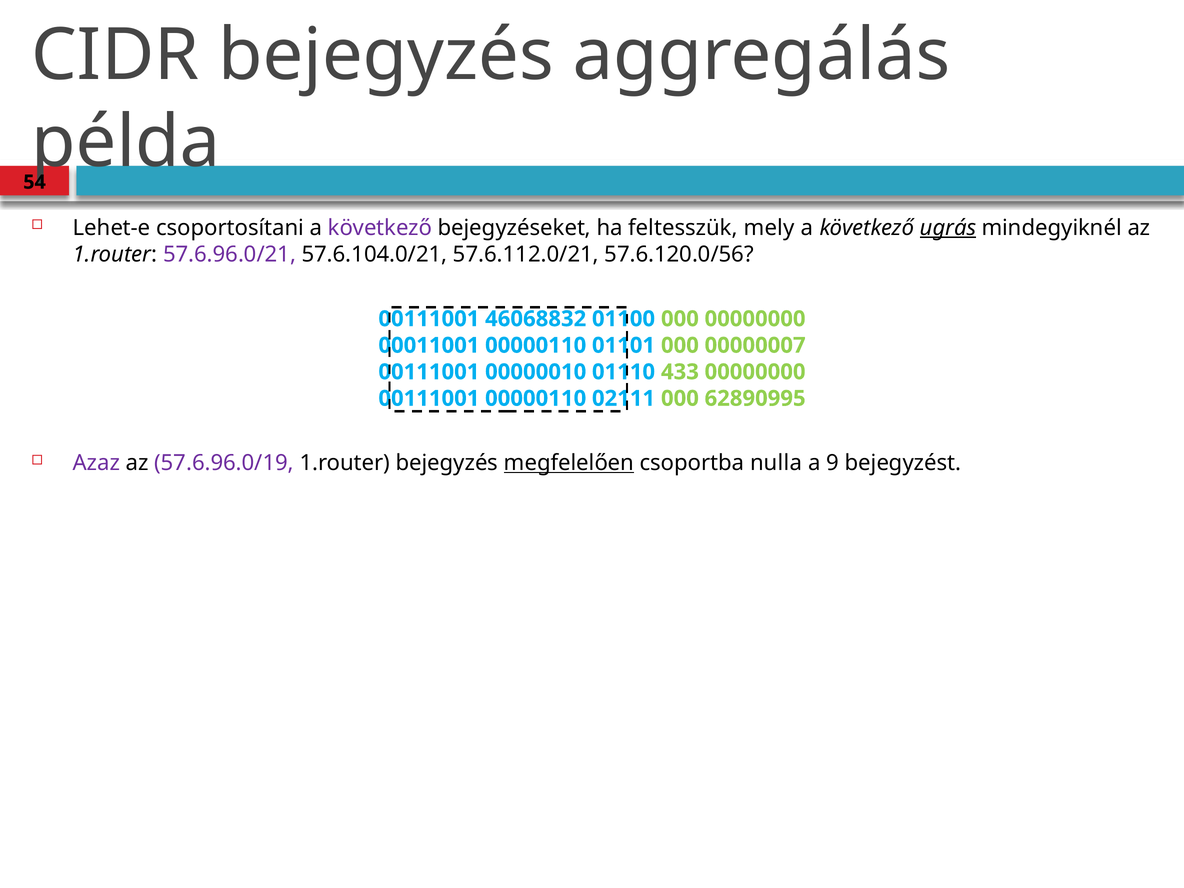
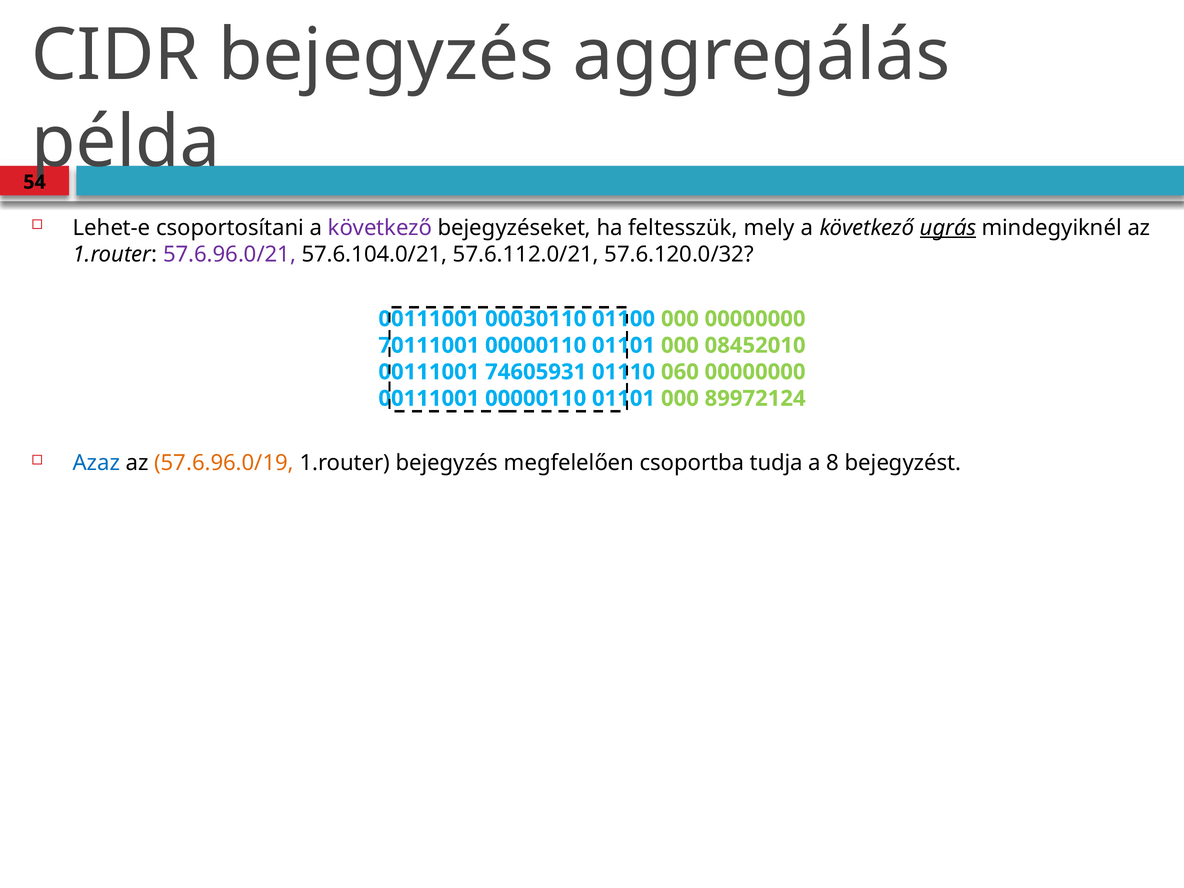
57.6.120.0/56: 57.6.120.0/56 -> 57.6.120.0/32 (679, 254)
46068832: 46068832 -> 00030110 (536, 319)
00011001: 00011001 -> 70111001 (429, 345)
00000007: 00000007 -> 08452010 (755, 345)
00000010: 00000010 -> 74605931 (536, 372)
433: 433 -> 060 (680, 372)
00111001 00000110 02111: 02111 -> 01101 (624, 398)
62890995: 62890995 -> 89972124 (755, 398)
Azaz colour: purple -> blue (96, 463)
57.6.96.0/19 colour: purple -> orange (224, 463)
megfelelően underline: present -> none (569, 463)
nulla: nulla -> tudja (776, 463)
9: 9 -> 8 (833, 463)
